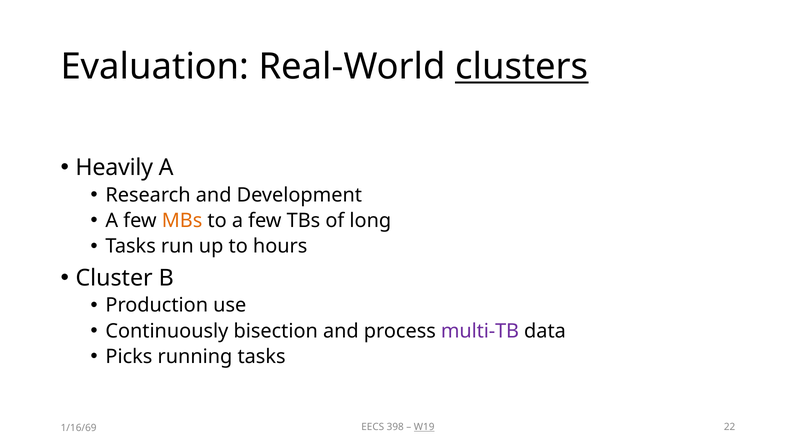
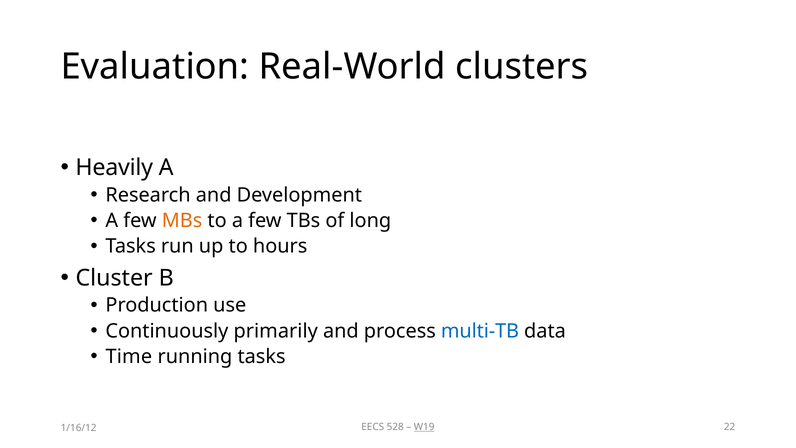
clusters underline: present -> none (522, 67)
bisection: bisection -> primarily (276, 331)
multi-TB colour: purple -> blue (480, 331)
Picks: Picks -> Time (129, 356)
398: 398 -> 528 (395, 427)
1/16/69: 1/16/69 -> 1/16/12 (79, 428)
